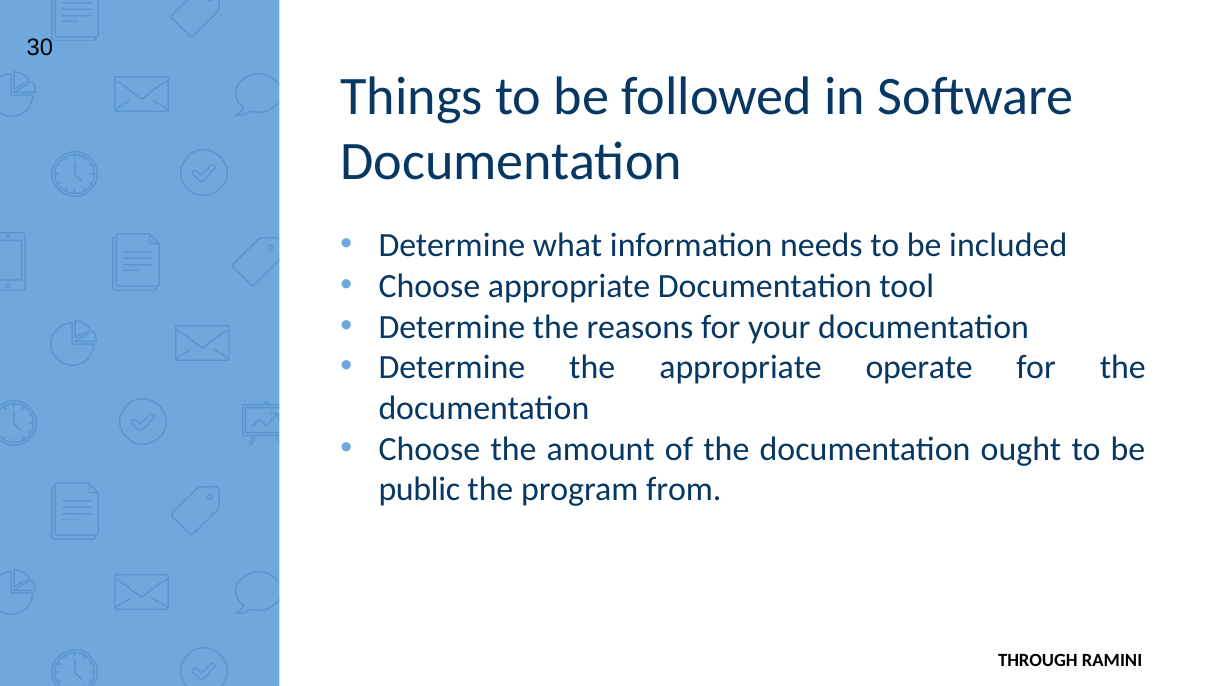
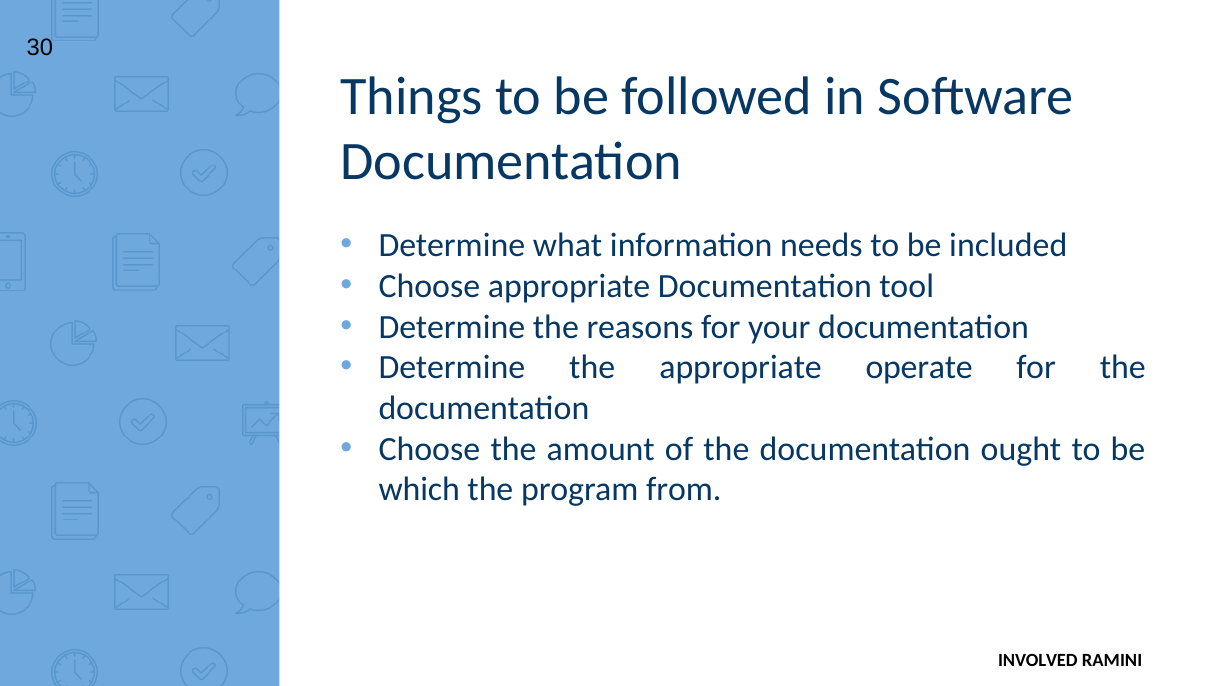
public: public -> which (419, 489)
THROUGH: THROUGH -> INVOLVED (1038, 660)
